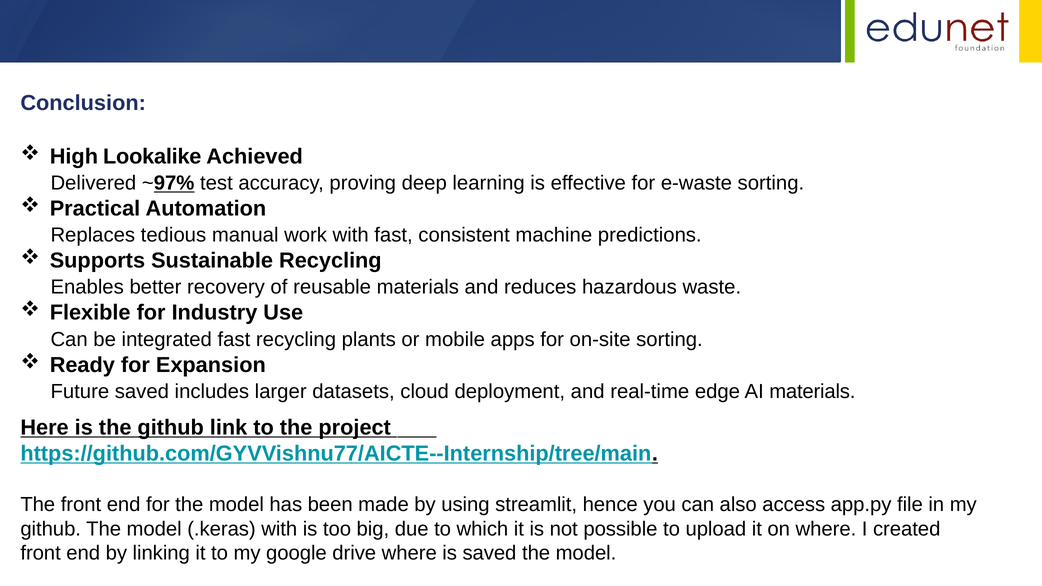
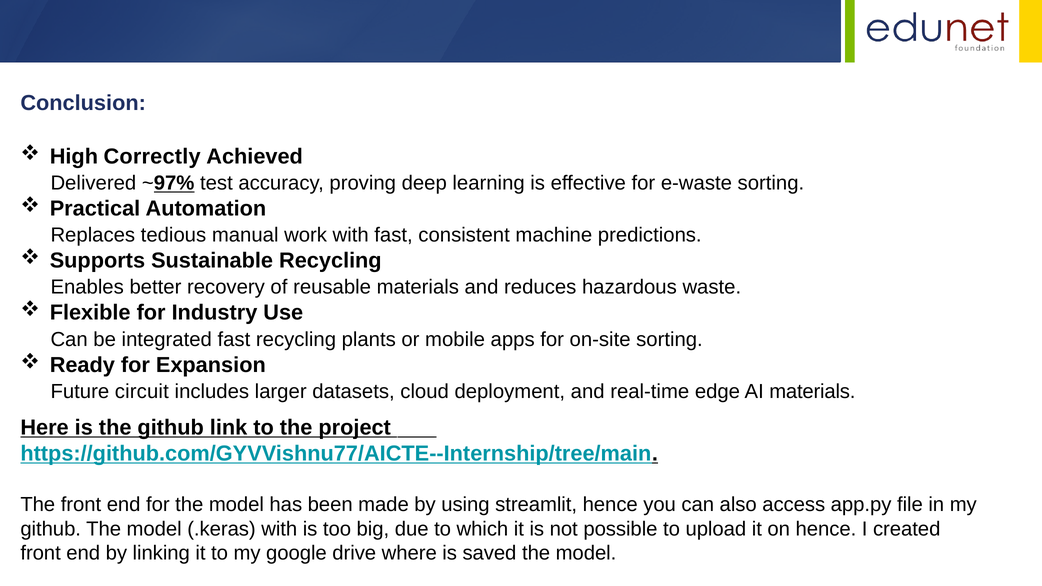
Lookalike: Lookalike -> Correctly (152, 156)
Future saved: saved -> circuit (142, 391)
on where: where -> hence (826, 529)
